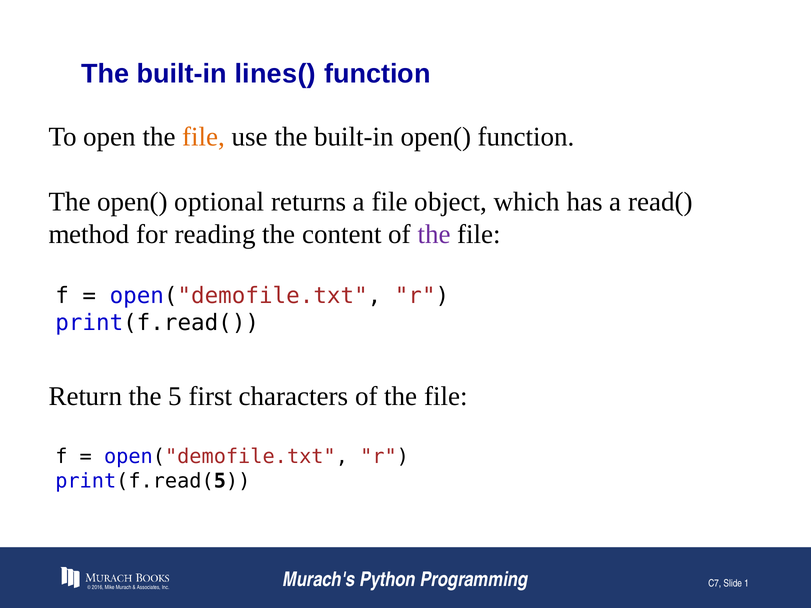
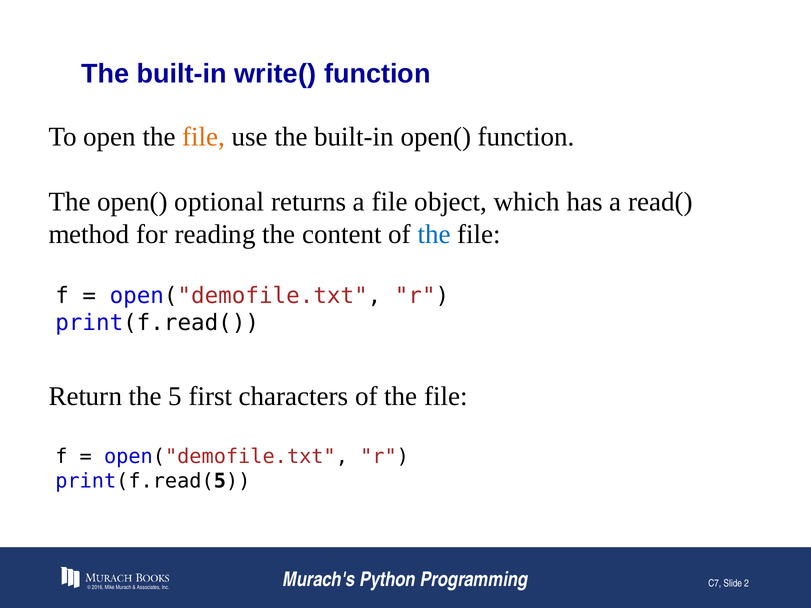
lines(: lines( -> write( (275, 74)
the colour: purple -> blue (434, 234)
1: 1 -> 2 (747, 584)
